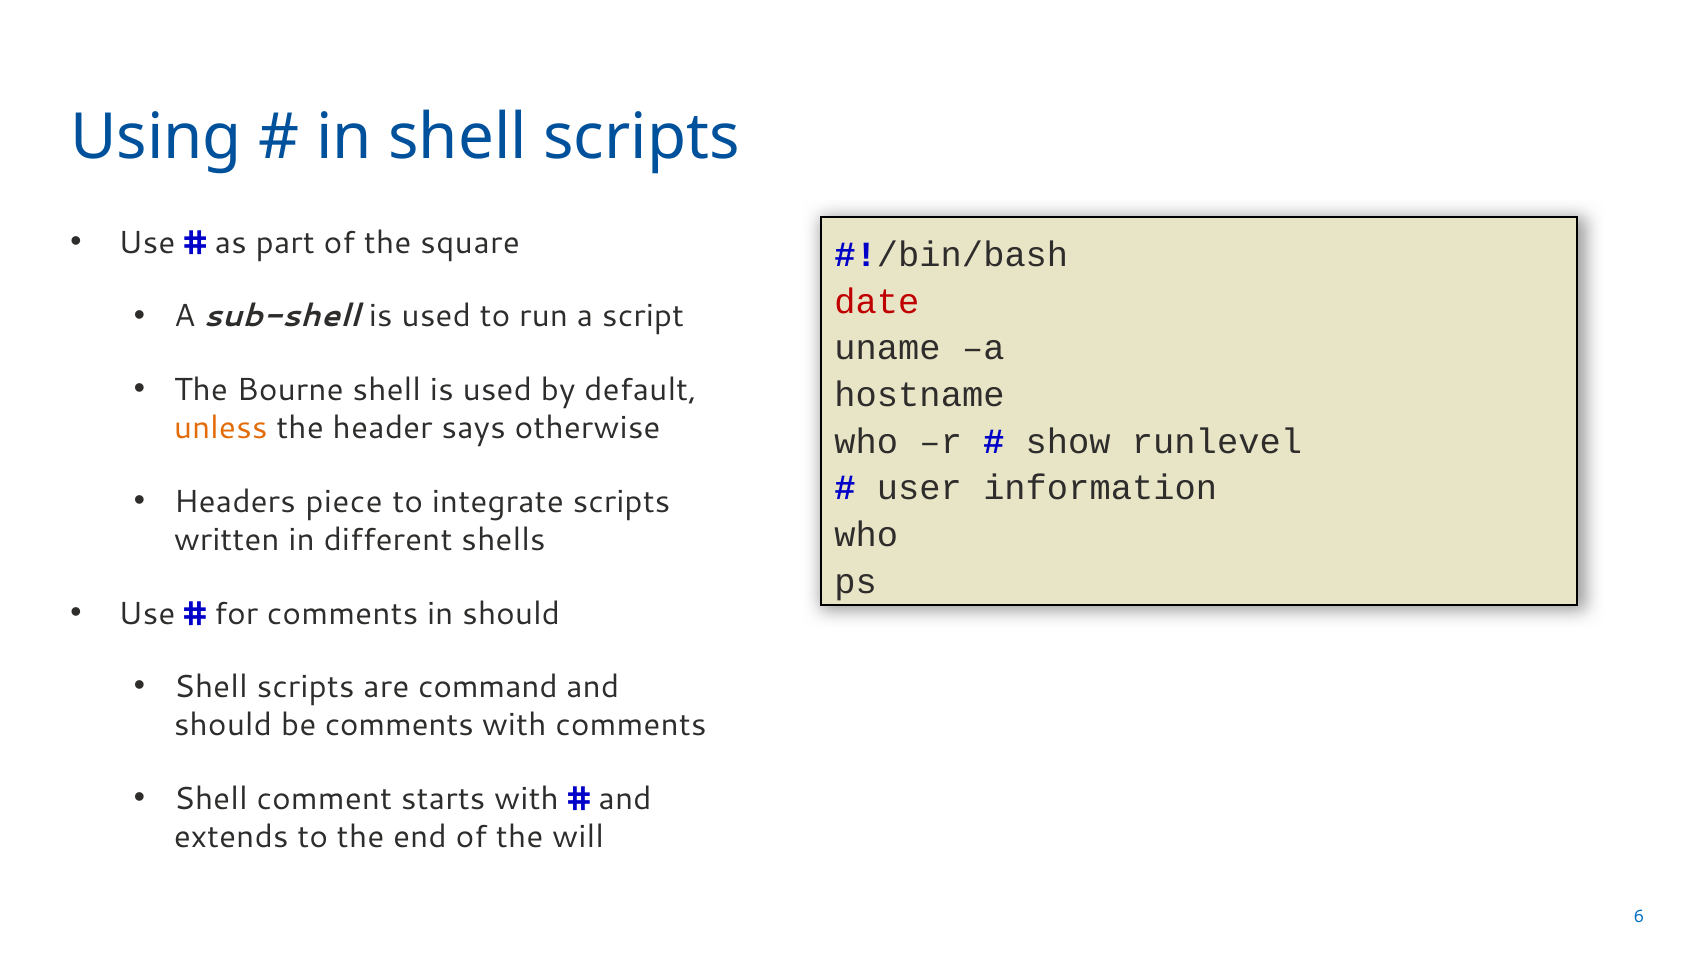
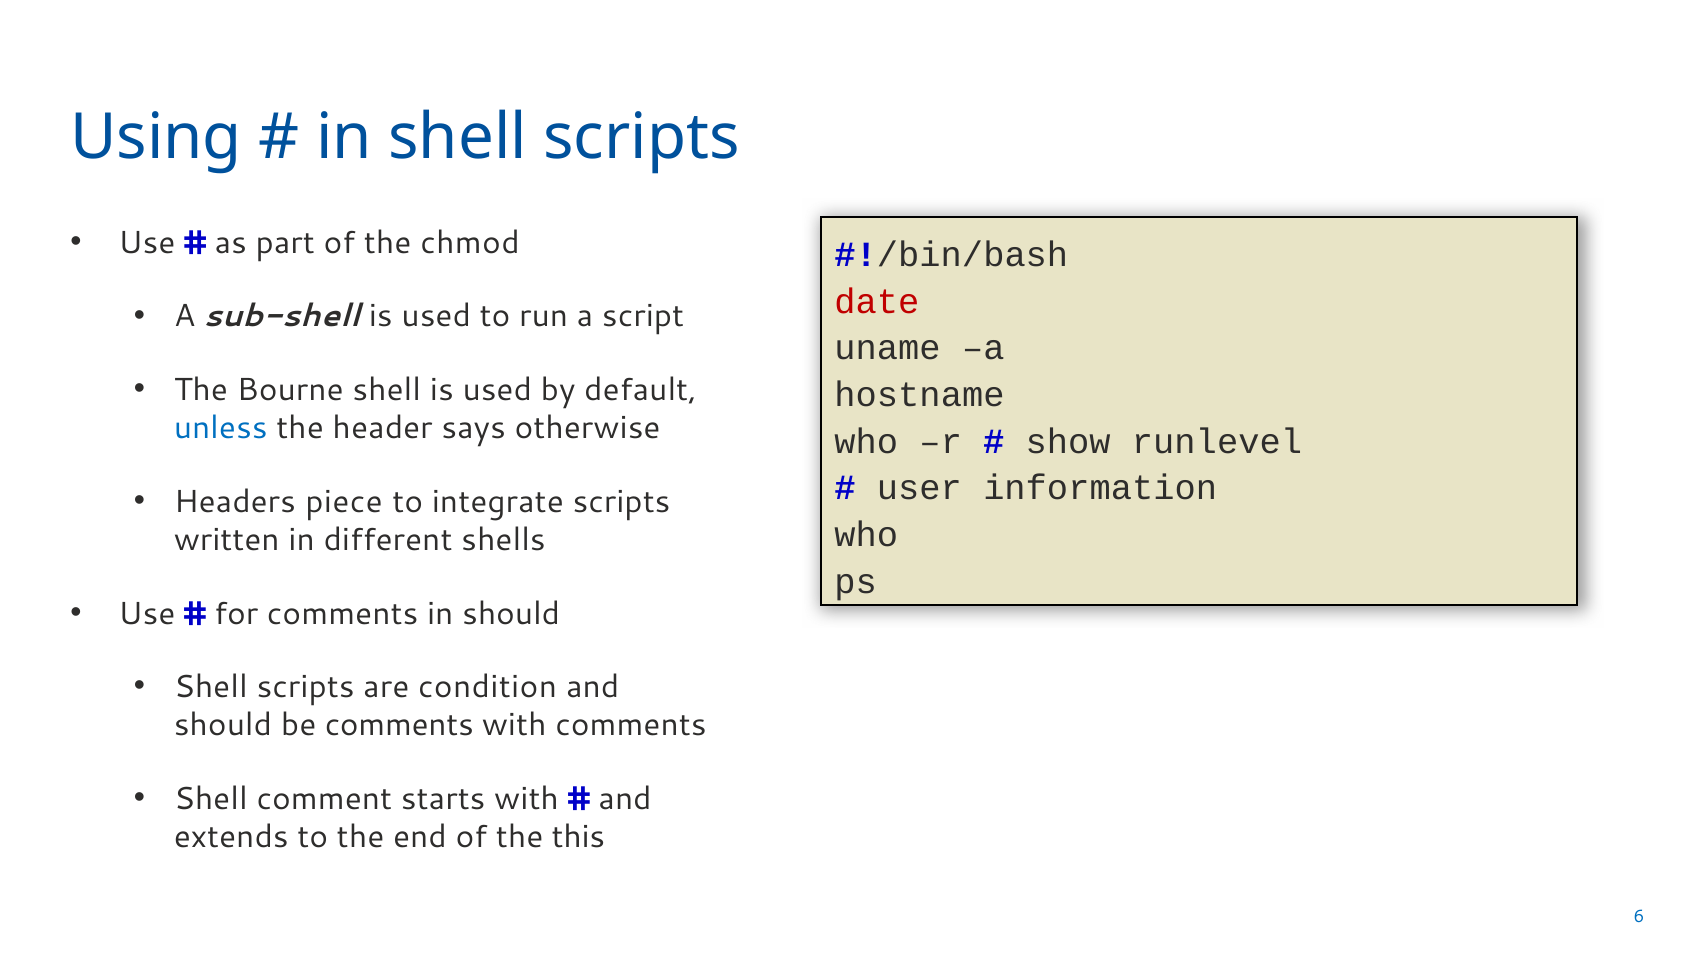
square: square -> chmod (470, 243)
unless colour: orange -> blue (221, 428)
command: command -> condition (488, 687)
will: will -> this (578, 837)
